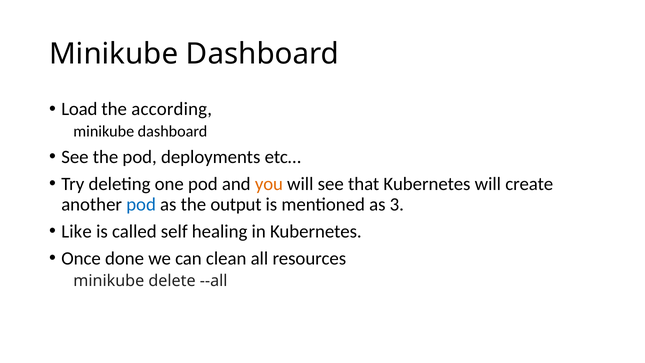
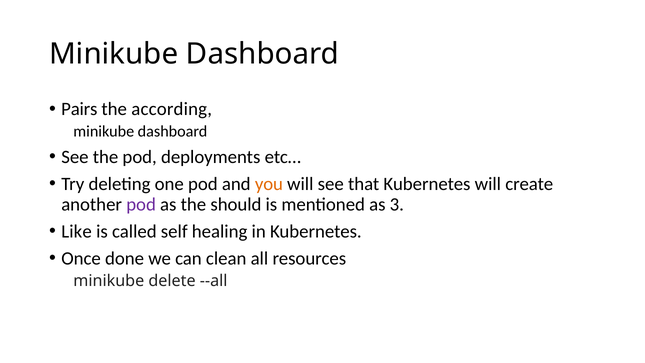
Load: Load -> Pairs (79, 109)
pod colour: blue -> purple (141, 204)
output: output -> should (236, 204)
